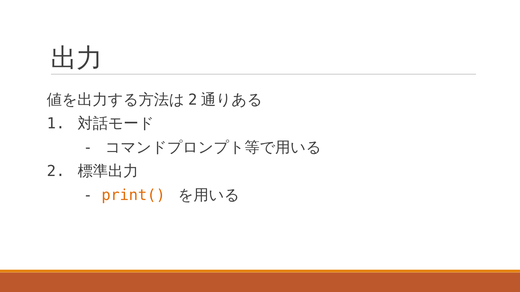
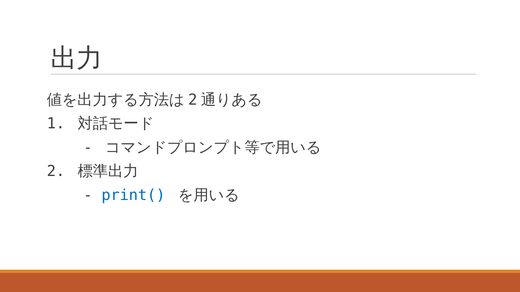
print( colour: orange -> blue (133, 196)
